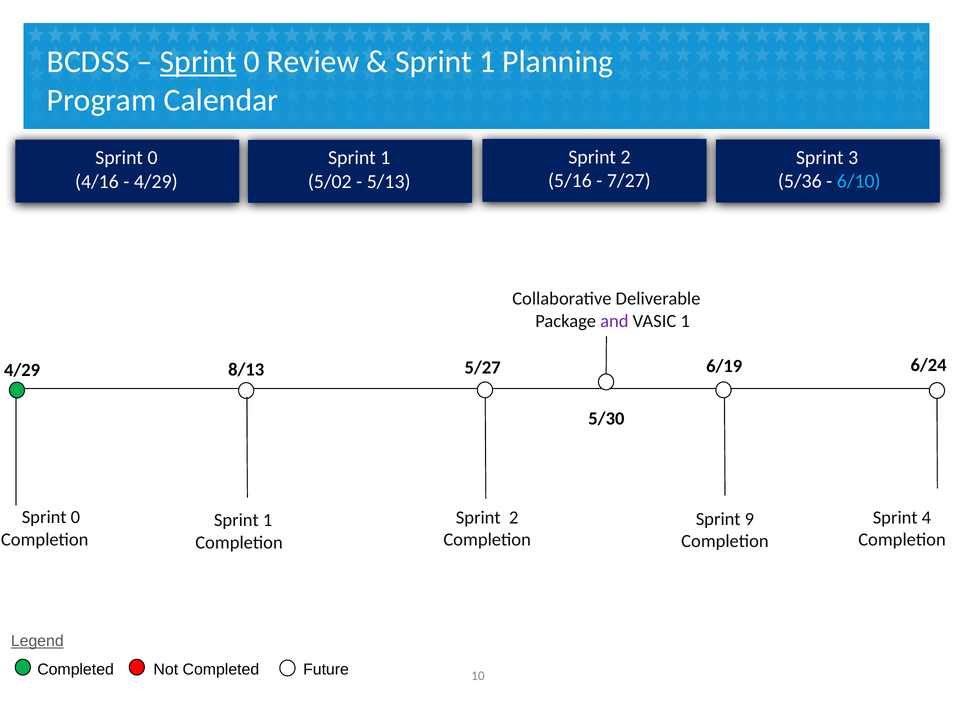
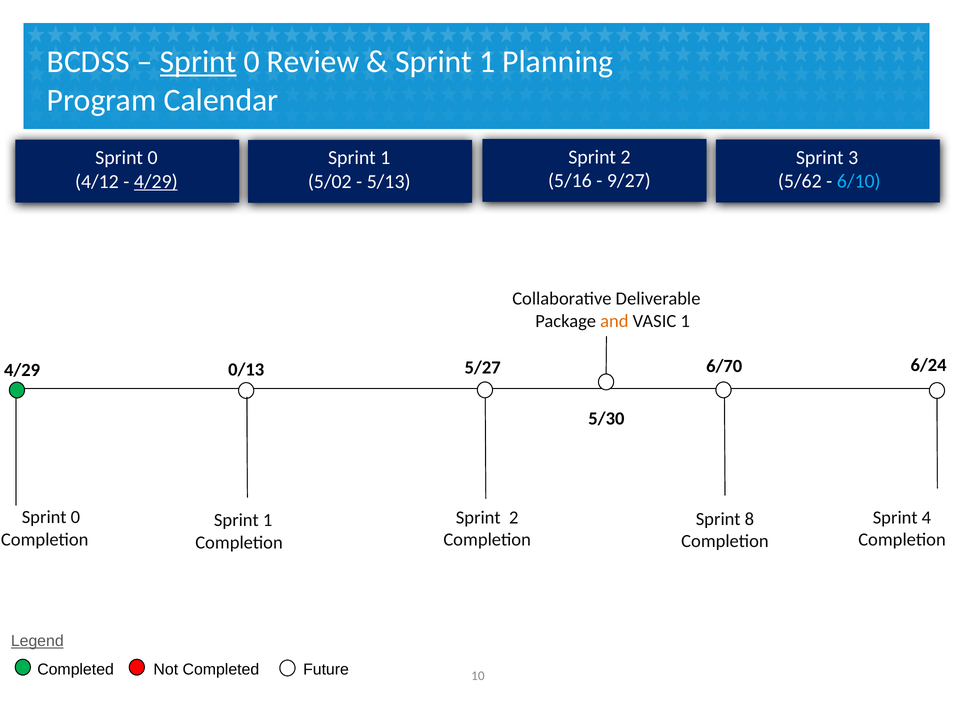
7/27: 7/27 -> 9/27 (629, 181)
4/16: 4/16 -> 4/12 (97, 181)
4/29 underline: none -> present (156, 181)
5/36: 5/36 -> 5/62 (800, 181)
and colour: purple -> orange (614, 321)
6/19: 6/19 -> 6/70 (724, 366)
8/13: 8/13 -> 0/13 (246, 370)
9: 9 -> 8 (749, 519)
